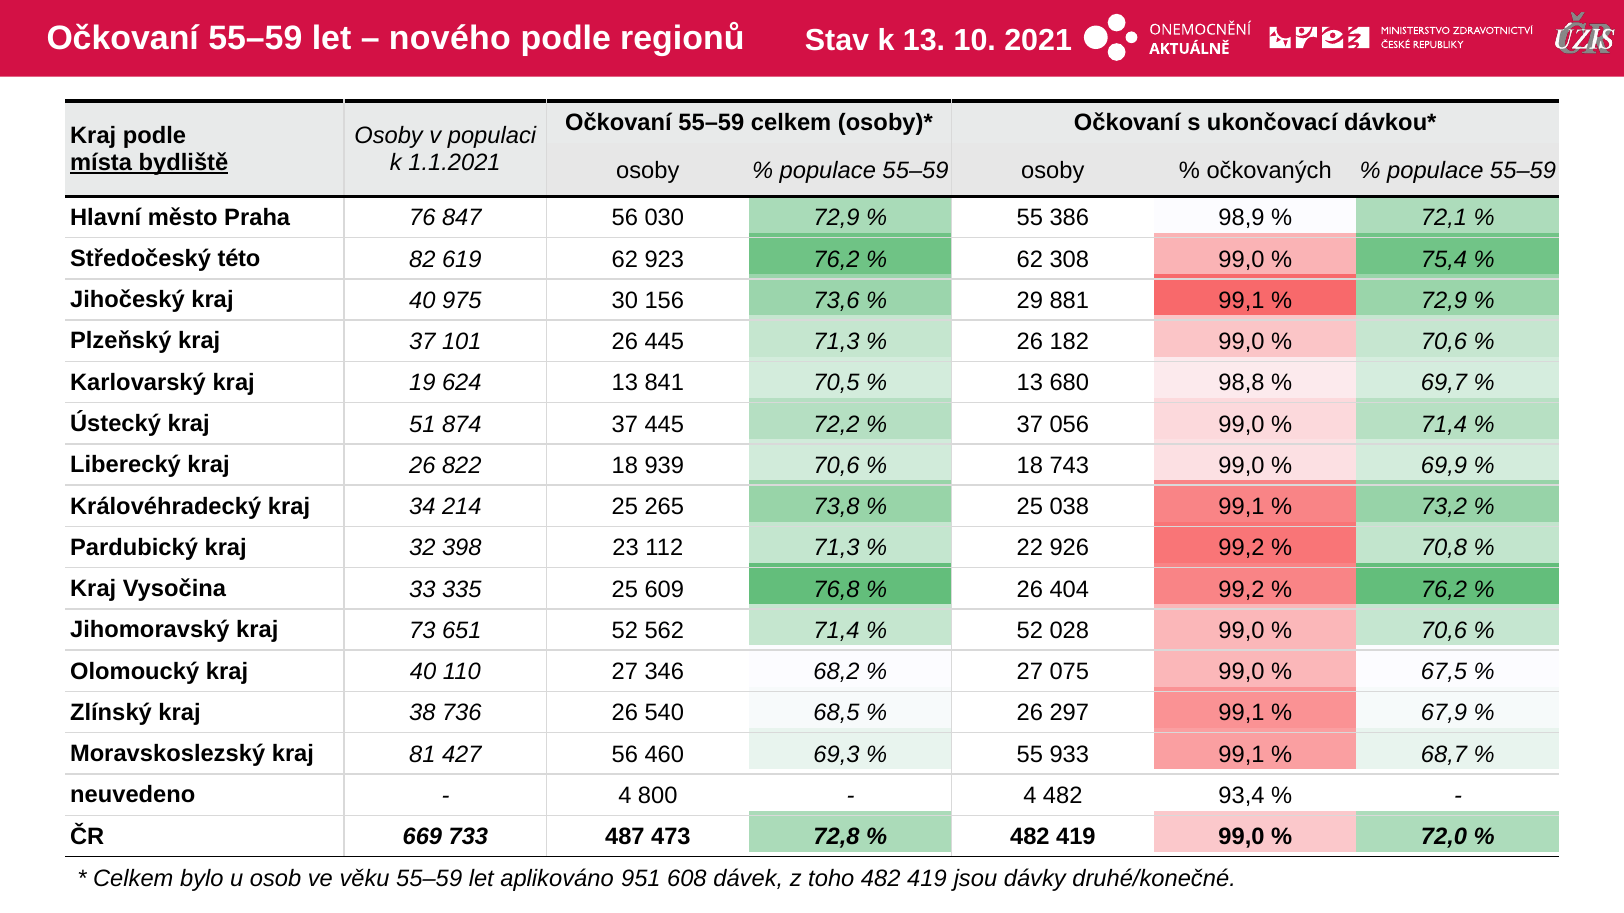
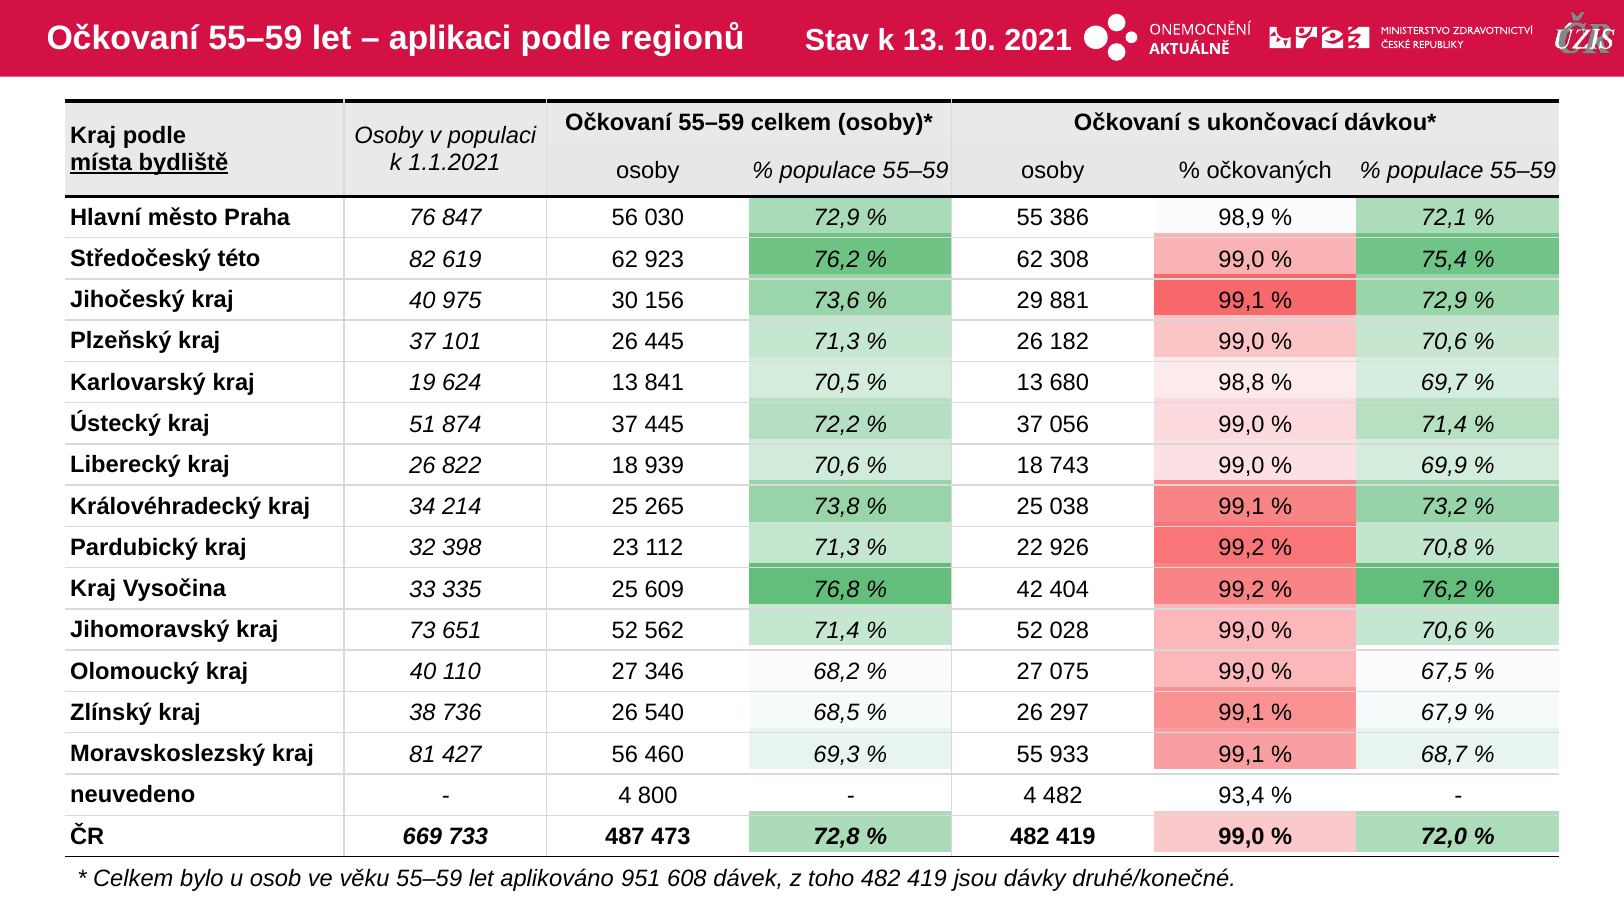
nového: nového -> aplikaci (450, 38)
26: 26 -> 42 (1030, 590)
